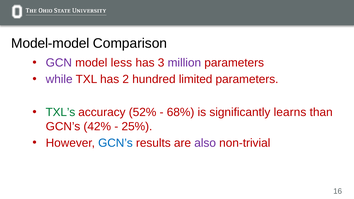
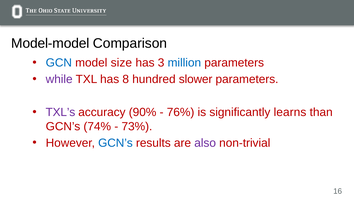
GCN colour: purple -> blue (59, 63)
less: less -> size (121, 63)
million colour: purple -> blue (184, 63)
2: 2 -> 8 (126, 79)
limited: limited -> slower (196, 79)
TXL’s colour: green -> purple (60, 112)
52%: 52% -> 90% (143, 112)
68%: 68% -> 76% (181, 112)
42%: 42% -> 74% (97, 127)
25%: 25% -> 73% (137, 127)
